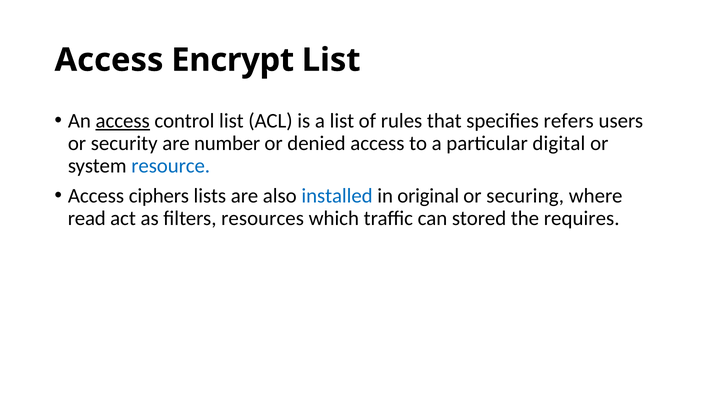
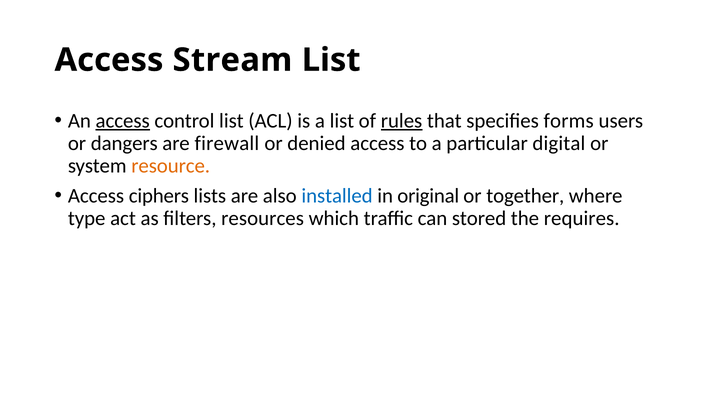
Encrypt: Encrypt -> Stream (232, 60)
rules underline: none -> present (402, 121)
refers: refers -> forms (569, 121)
security: security -> dangers (124, 143)
number: number -> firewall (227, 143)
resource colour: blue -> orange (171, 166)
securing: securing -> together (525, 196)
read: read -> type (87, 218)
